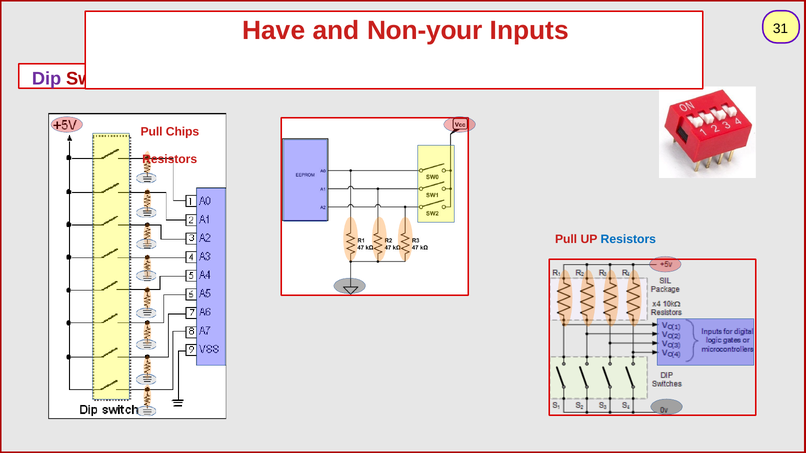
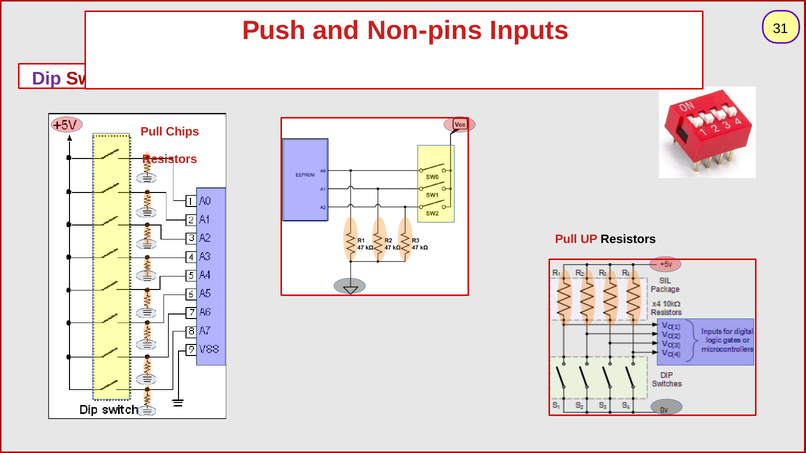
Have: Have -> Push (274, 31)
Non-your: Non-your -> Non-pins (425, 31)
Resistors colour: blue -> black (628, 239)
